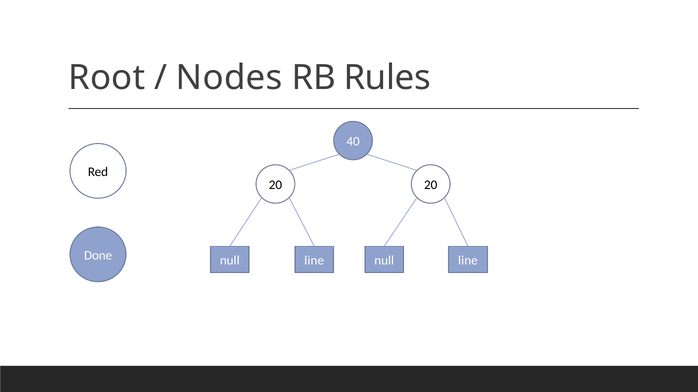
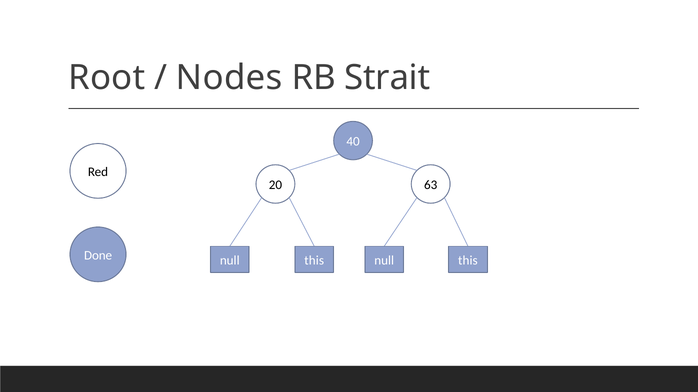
Rules: Rules -> Strait (387, 78)
20 20: 20 -> 63 (431, 185)
line: line -> this (314, 261)
line: line -> this (468, 261)
